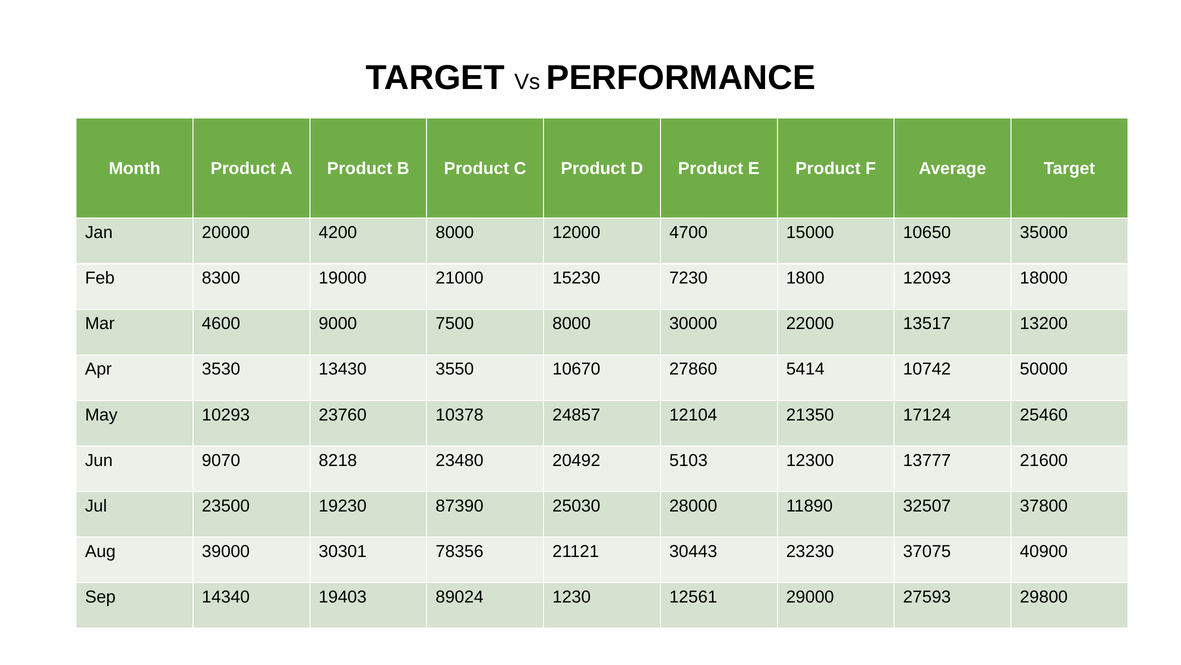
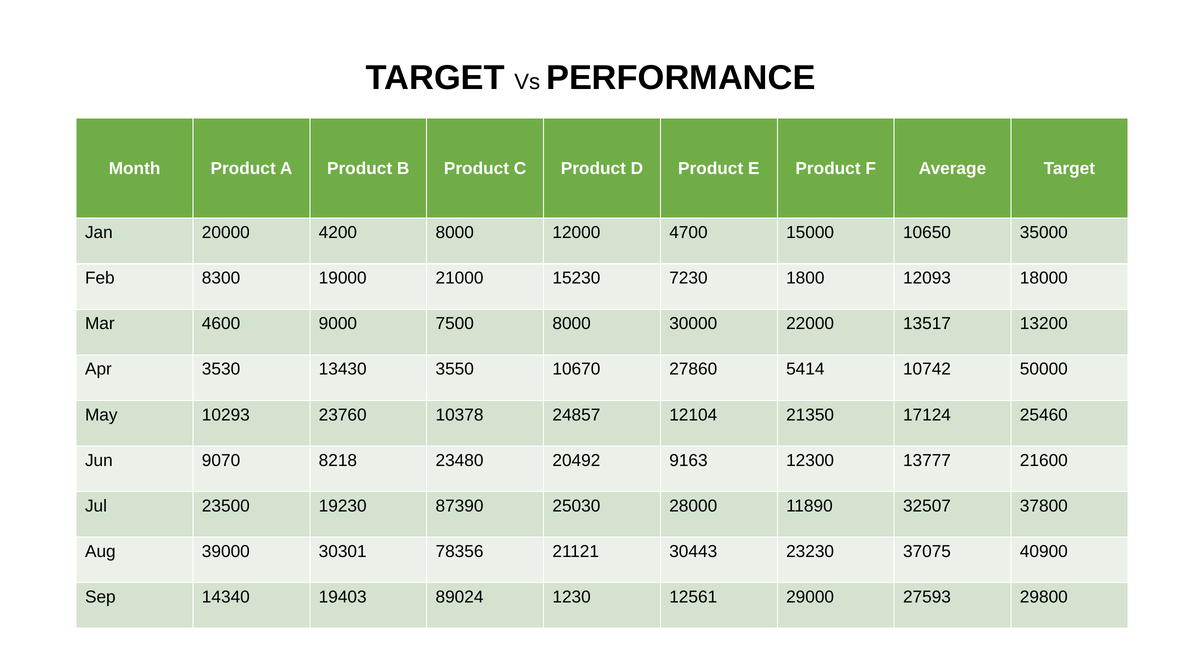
5103: 5103 -> 9163 (688, 460)
